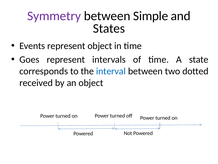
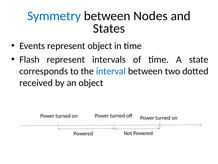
Symmetry colour: purple -> blue (54, 16)
Simple: Simple -> Nodes (151, 16)
Goes: Goes -> Flash (29, 59)
